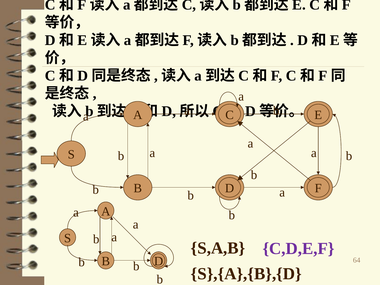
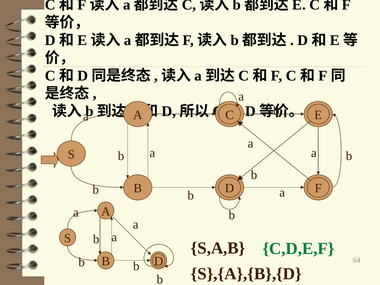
C,D,E,F colour: purple -> green (299, 248)
